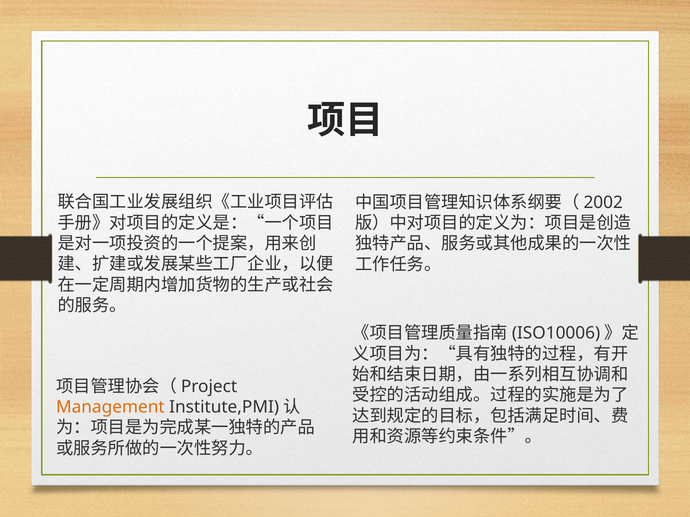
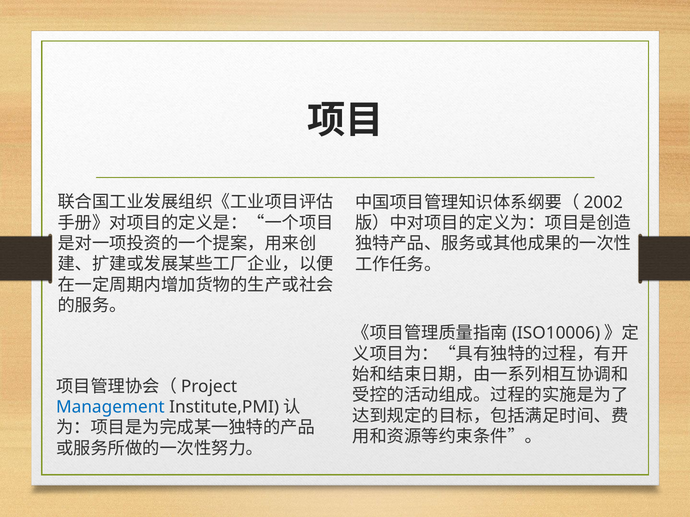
Management colour: orange -> blue (110, 408)
